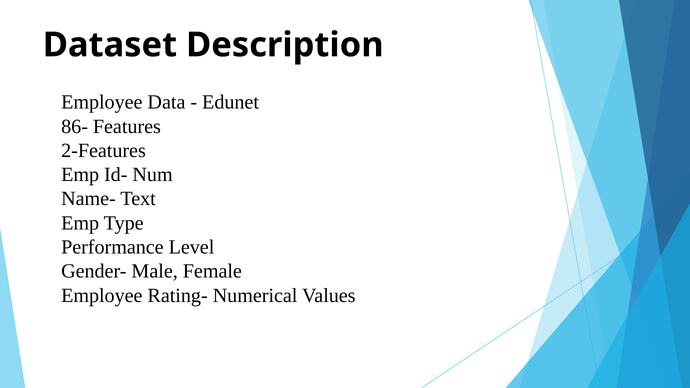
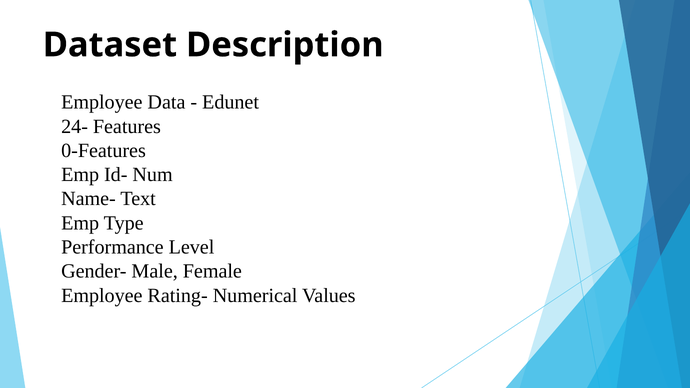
86-: 86- -> 24- (75, 126)
2-Features: 2-Features -> 0-Features (104, 151)
